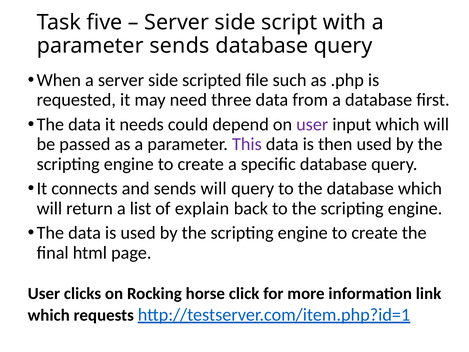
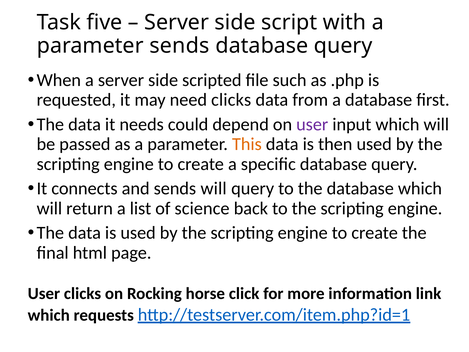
need three: three -> clicks (231, 100)
This colour: purple -> orange (247, 144)
explain: explain -> science (202, 208)
